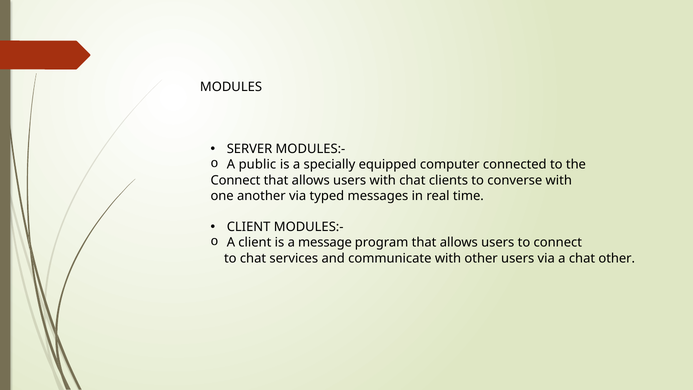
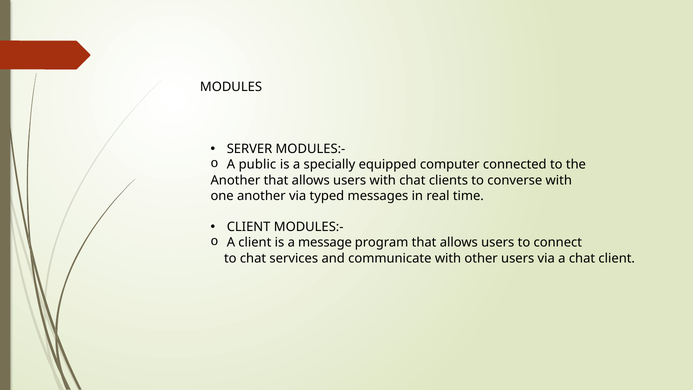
Connect: Connect -> Another (235, 180)
chat other: other -> client (617, 258)
